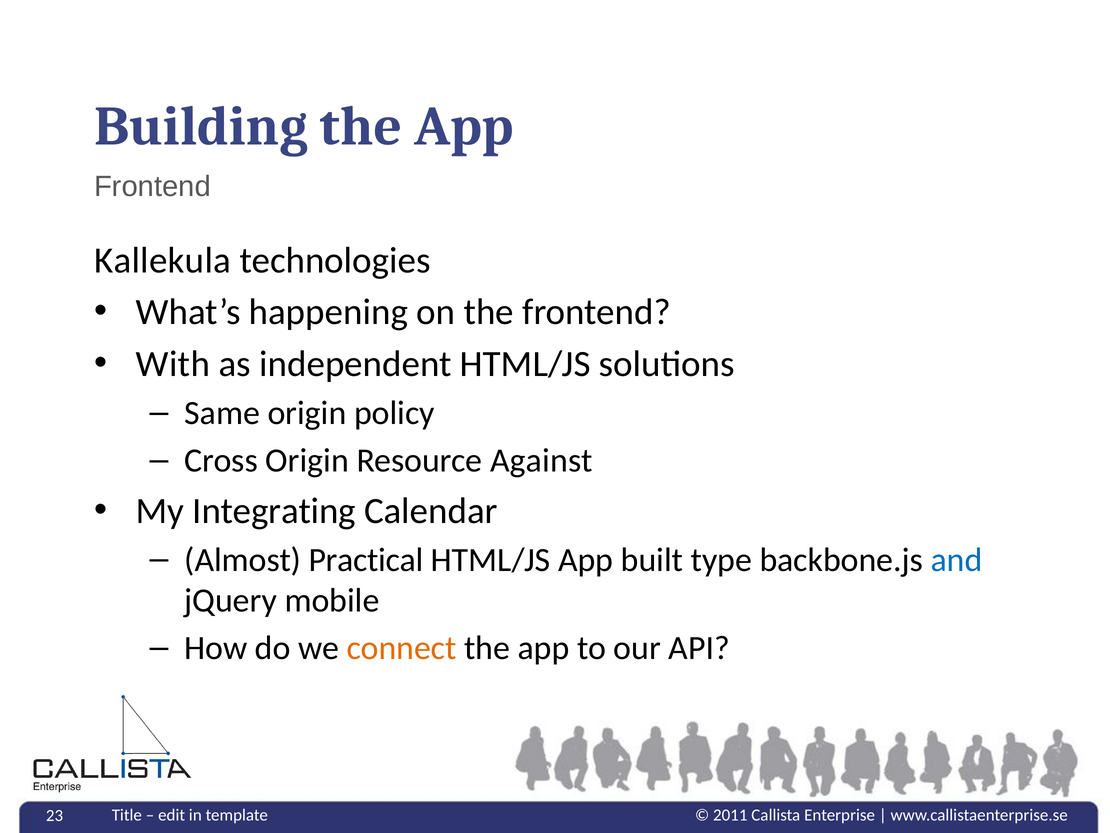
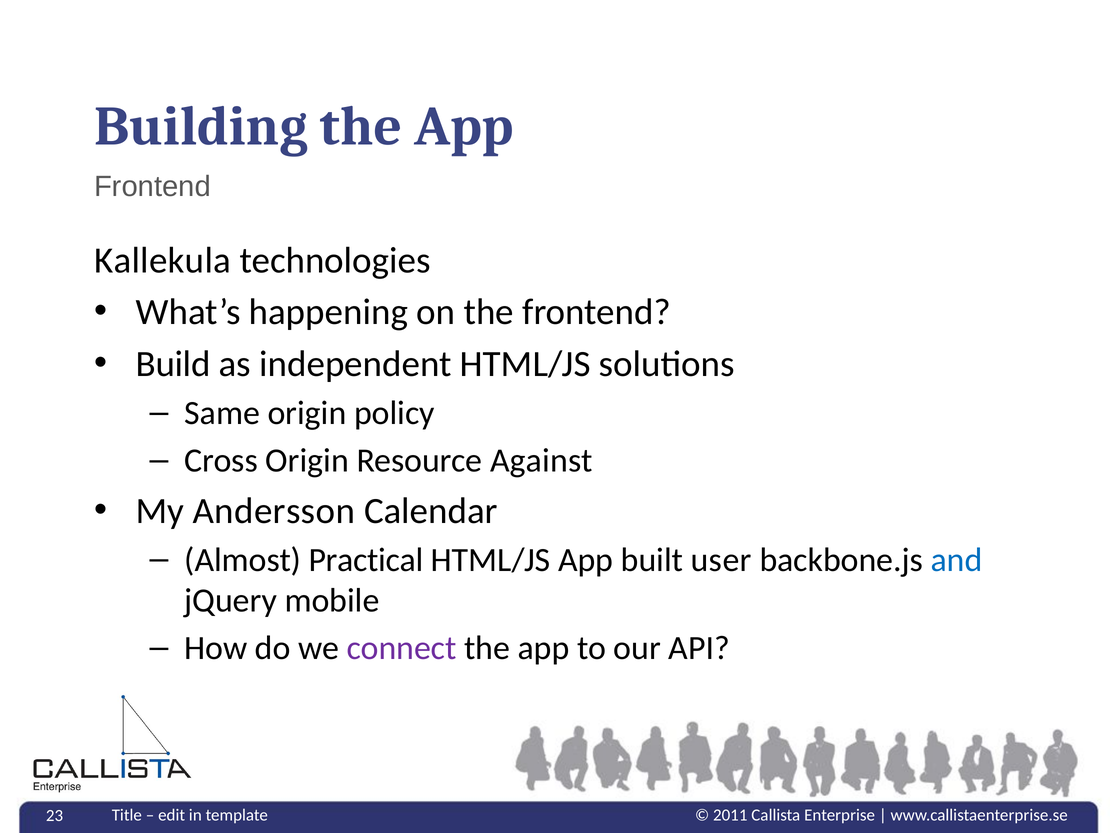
With: With -> Build (173, 364)
Integrating: Integrating -> Andersson (274, 511)
type: type -> user (721, 560)
connect colour: orange -> purple (402, 648)
